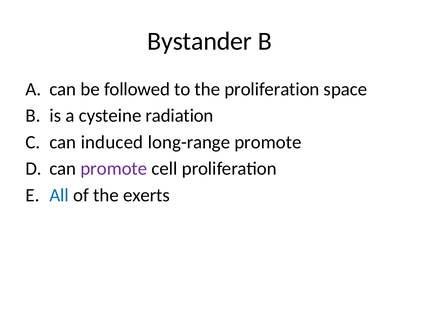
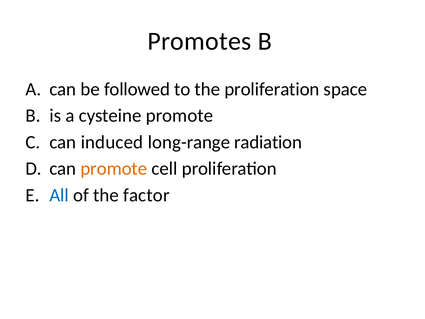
Bystander: Bystander -> Promotes (199, 41)
cysteine radiation: radiation -> promote (179, 116)
long-range promote: promote -> radiation (268, 142)
promote colour: purple -> orange (114, 169)
exerts: exerts -> factor (146, 195)
